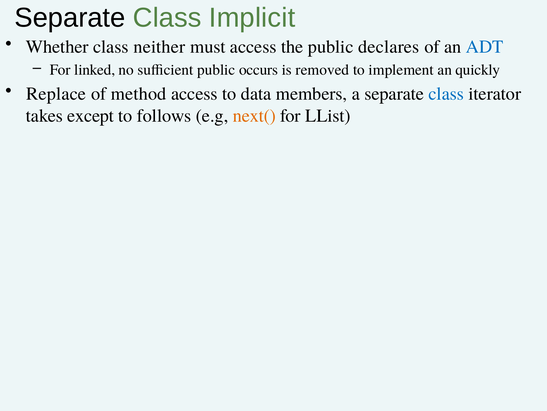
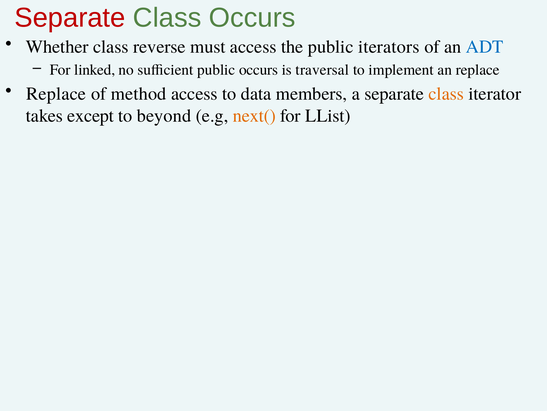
Separate colour: black -> red (70, 18)
Class Implicit: Implicit -> Occurs (252, 18)
neither: neither -> reverse (159, 47)
declares: declares -> iterators (389, 47)
removed: removed -> traversal (322, 70)
an quickly: quickly -> replace (478, 70)
class colour: blue -> orange (446, 94)
follows: follows -> beyond (164, 115)
